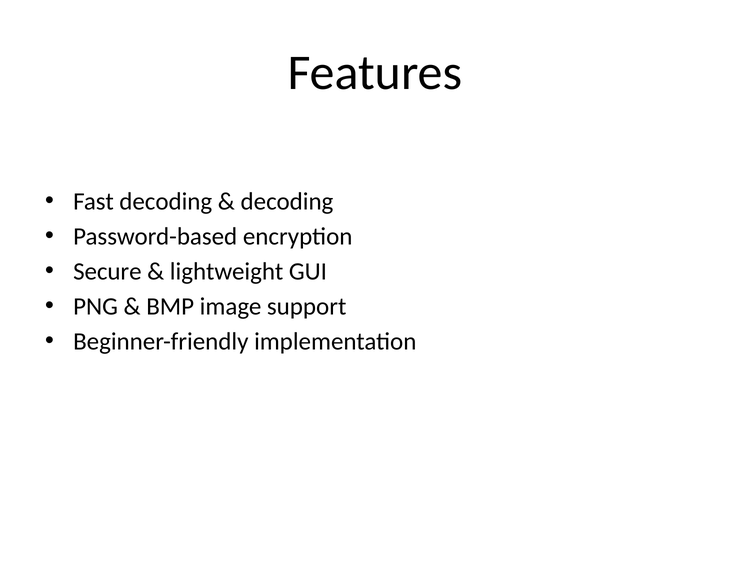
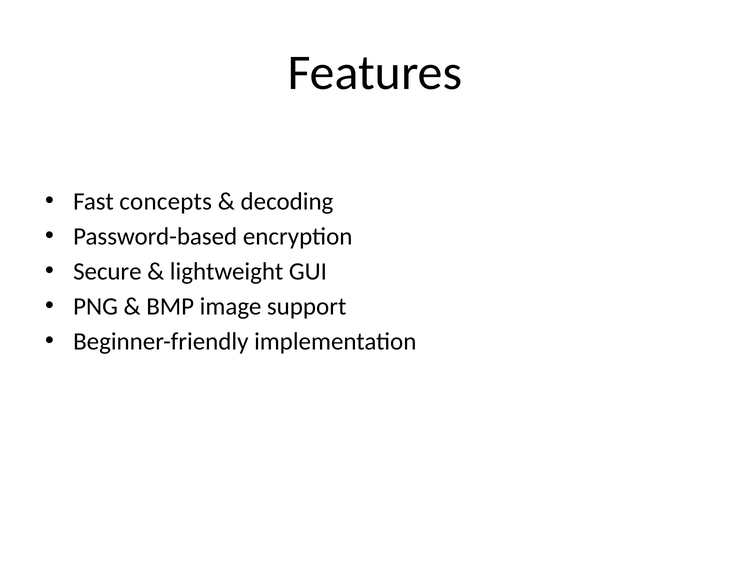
Fast decoding: decoding -> concepts (166, 202)
